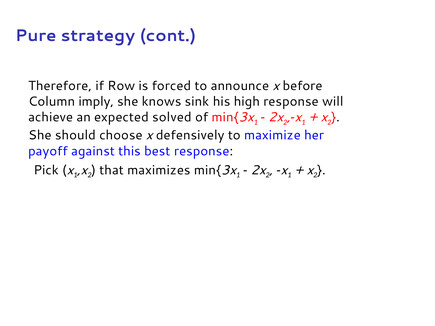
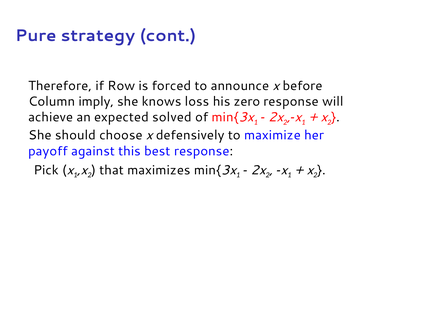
sink: sink -> loss (197, 102)
high: high -> zero (247, 102)
